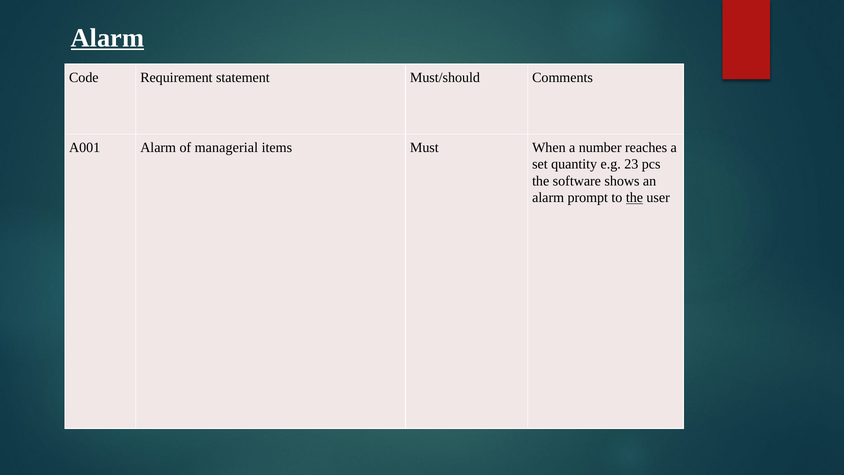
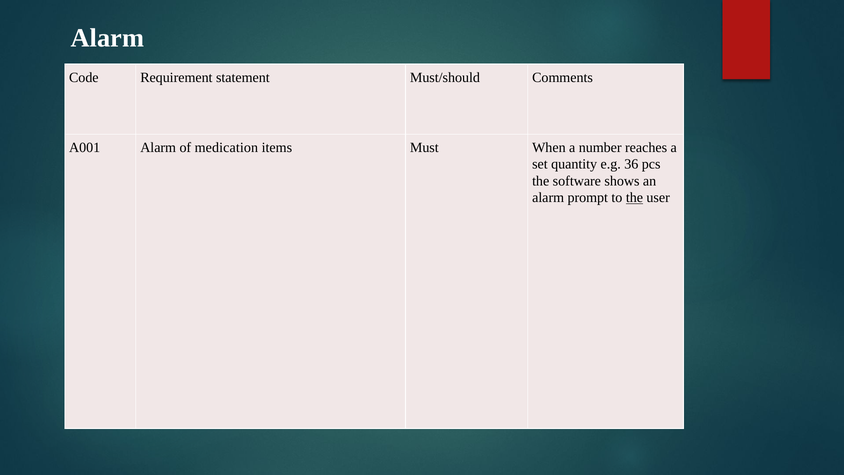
Alarm underline: present -> none (107, 38)
managerial: managerial -> medication (226, 148)
23: 23 -> 36 (631, 164)
